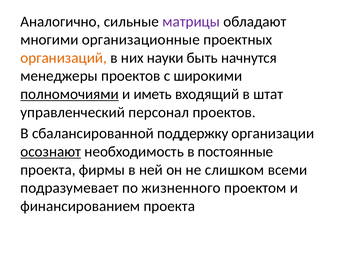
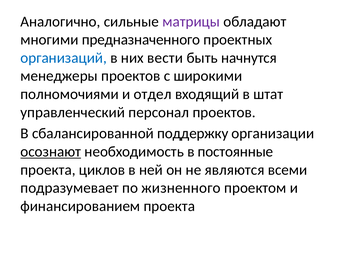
организационные: организационные -> предназначенного (141, 40)
организаций colour: orange -> blue (64, 58)
науки: науки -> вести (165, 58)
полномочиями underline: present -> none (70, 94)
иметь: иметь -> отдел (153, 94)
фирмы: фирмы -> циклов (102, 170)
слишком: слишком -> являются (235, 170)
